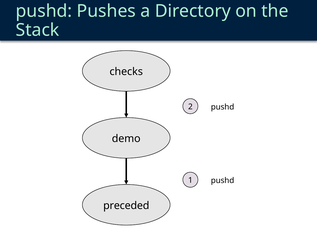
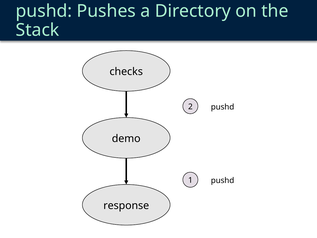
preceded: preceded -> response (126, 205)
